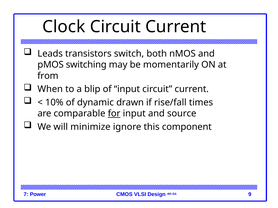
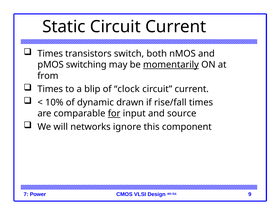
Clock: Clock -> Static (64, 27)
Leads: Leads -> Times (50, 54)
momentarily underline: none -> present (171, 65)
When: When -> Times (50, 89)
of input: input -> clock (127, 89)
minimize: minimize -> networks (90, 127)
